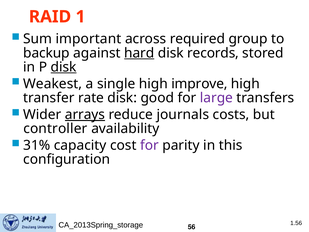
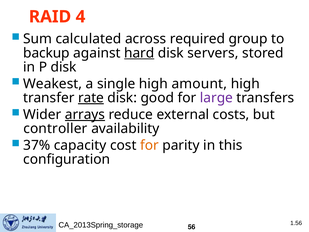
1: 1 -> 4 (80, 17)
important: important -> calculated (88, 39)
records: records -> servers (213, 53)
disk underline: present -> none (64, 67)
improve: improve -> amount (199, 84)
rate underline: none -> present (91, 98)
journals: journals -> external (183, 114)
31%: 31% -> 37% (37, 145)
for colour: purple -> orange (149, 145)
